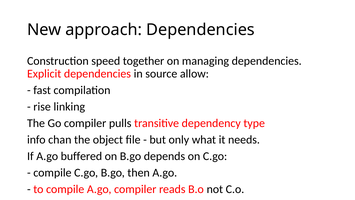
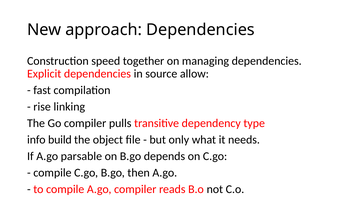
chan: chan -> build (60, 140)
buffered: buffered -> parsable (81, 156)
